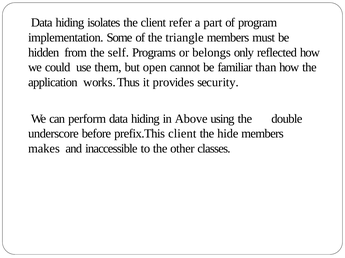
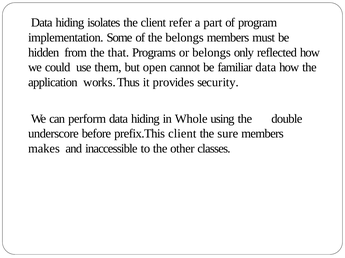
the triangle: triangle -> belongs (185, 38)
self: self -> that (118, 53)
familiar than: than -> data (266, 67)
Above: Above -> Whole (191, 119)
hide: hide -> sure (228, 134)
